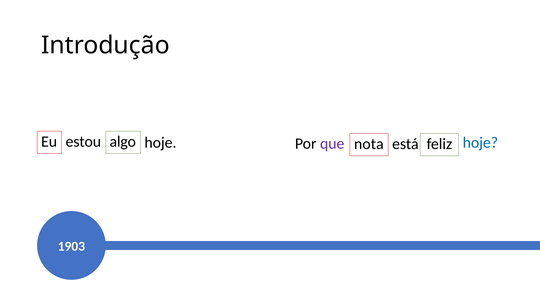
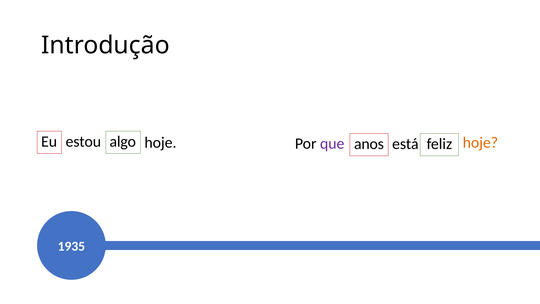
nota: nota -> anos (369, 144)
hoje colour: blue -> orange (480, 143)
1903: 1903 -> 1935 (71, 246)
